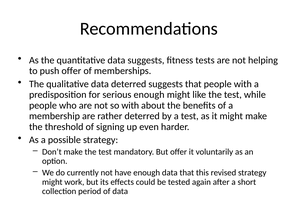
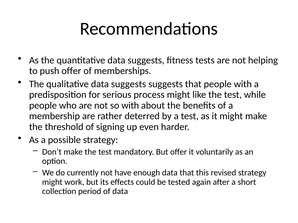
qualitative data deterred: deterred -> suggests (129, 84)
serious enough: enough -> process (149, 95)
